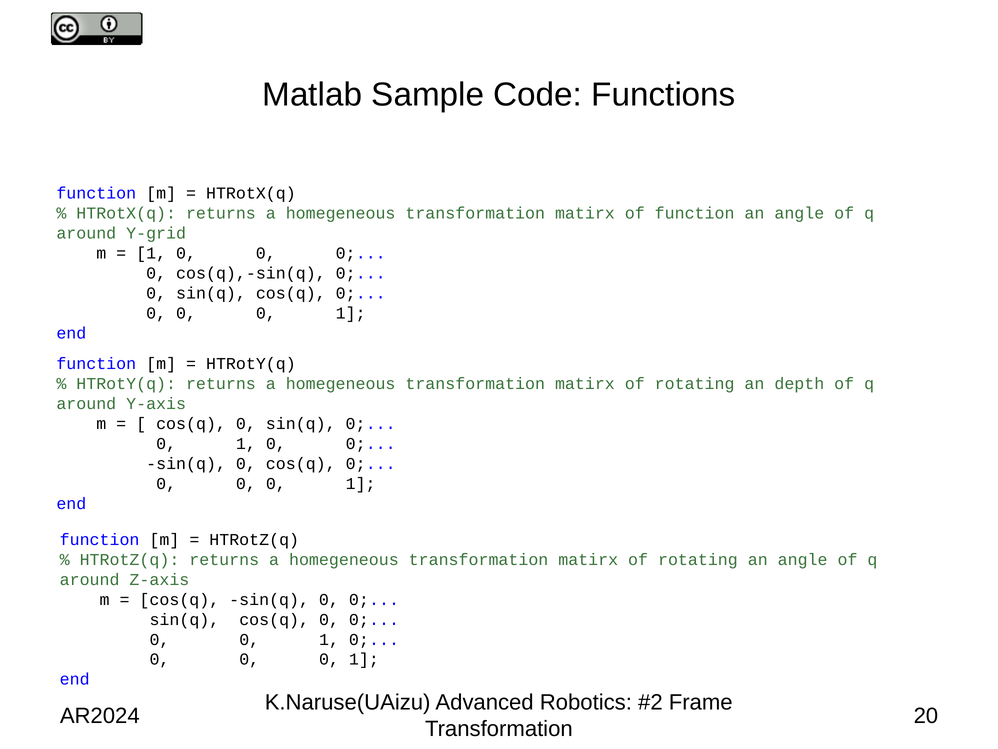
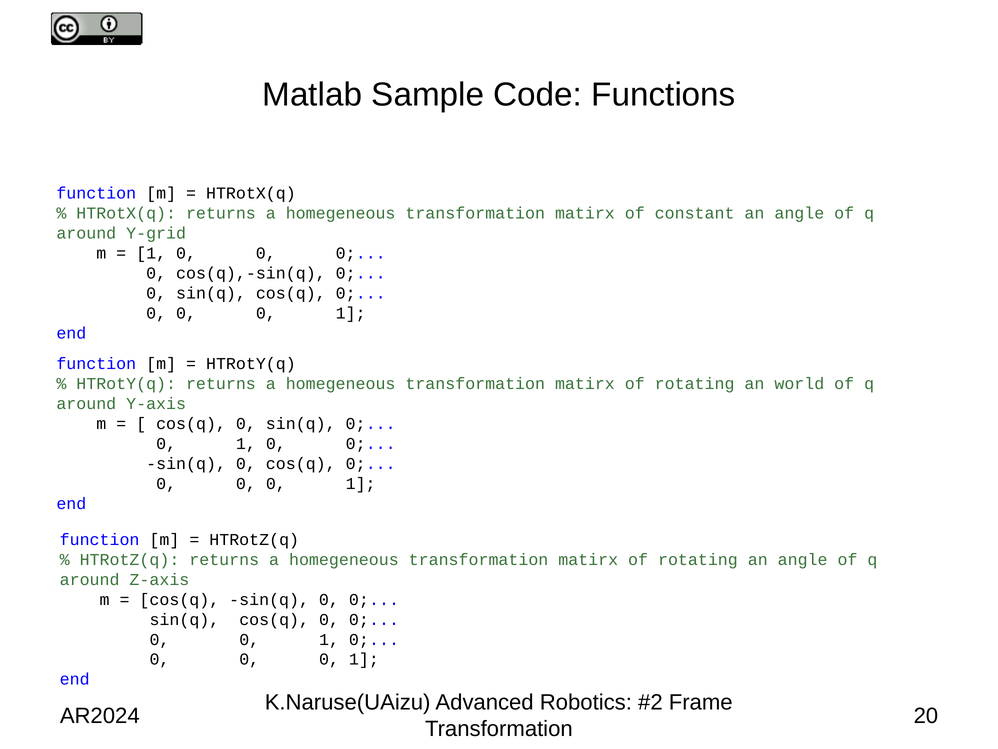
of function: function -> constant (695, 213)
depth: depth -> world (799, 384)
